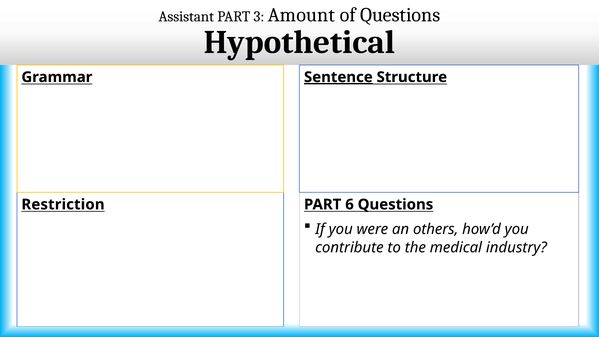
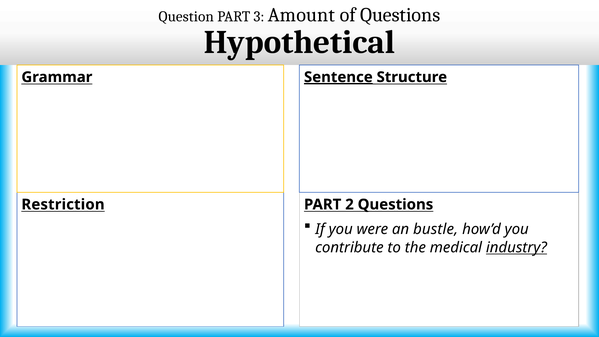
Assistant: Assistant -> Question (186, 17)
6: 6 -> 2 (350, 204)
others: others -> bustle (436, 229)
industry underline: none -> present (516, 247)
